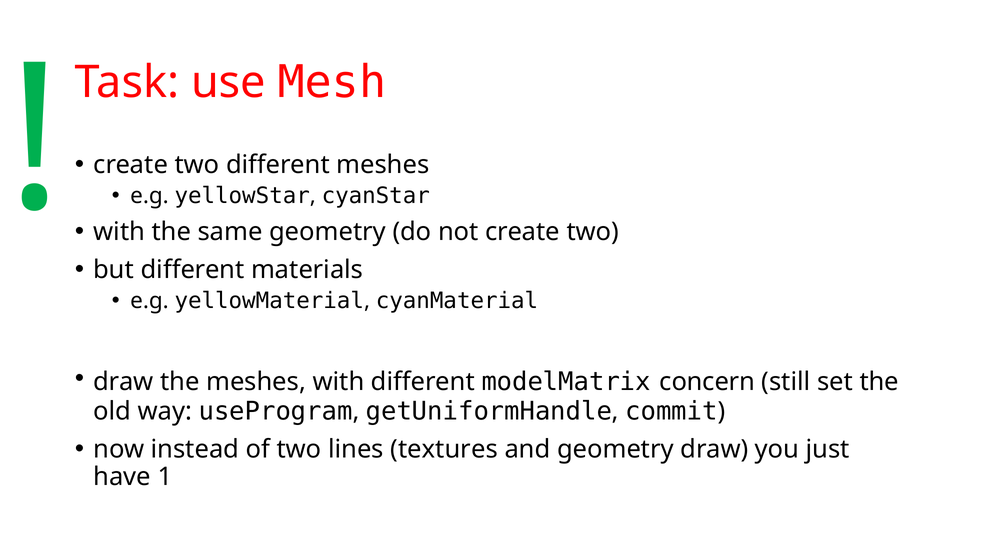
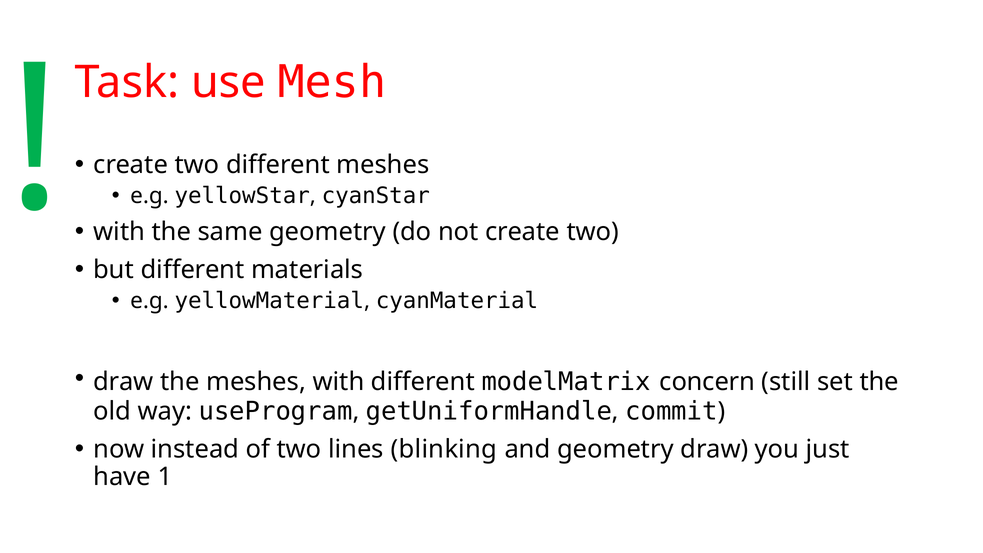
textures: textures -> blinking (444, 449)
